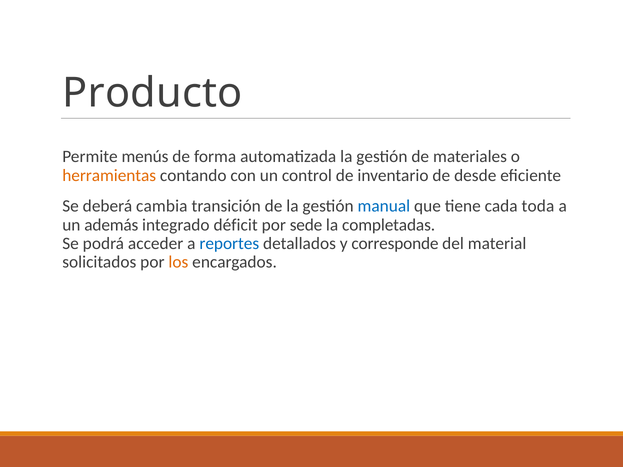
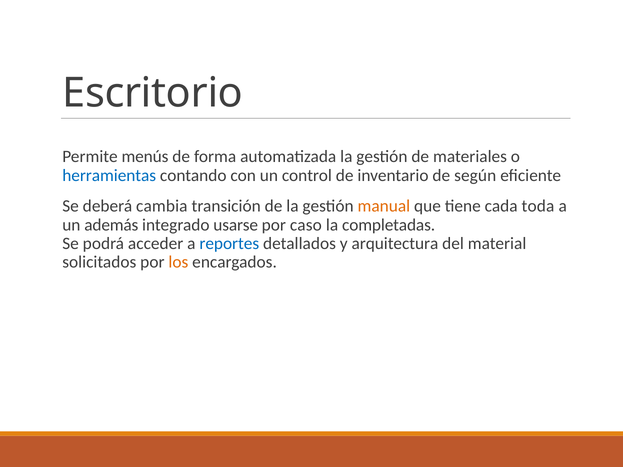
Producto: Producto -> Escritorio (153, 93)
herramientas colour: orange -> blue (109, 175)
desde: desde -> según (475, 175)
manual colour: blue -> orange (384, 206)
déficit: déficit -> usarse (236, 225)
sede: sede -> caso (306, 225)
corresponde: corresponde -> arquitectura (395, 244)
